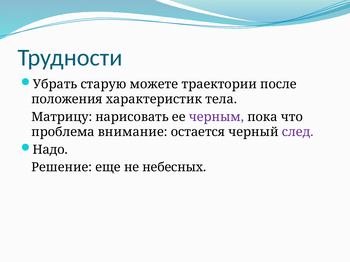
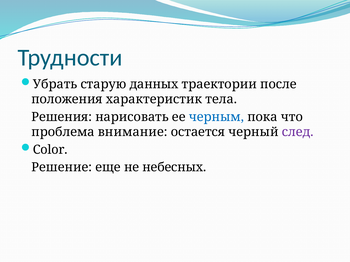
можете: можете -> данных (154, 84)
Матрицу: Матрицу -> Решения (62, 117)
черным colour: purple -> blue (216, 117)
Надо: Надо -> Color (50, 150)
